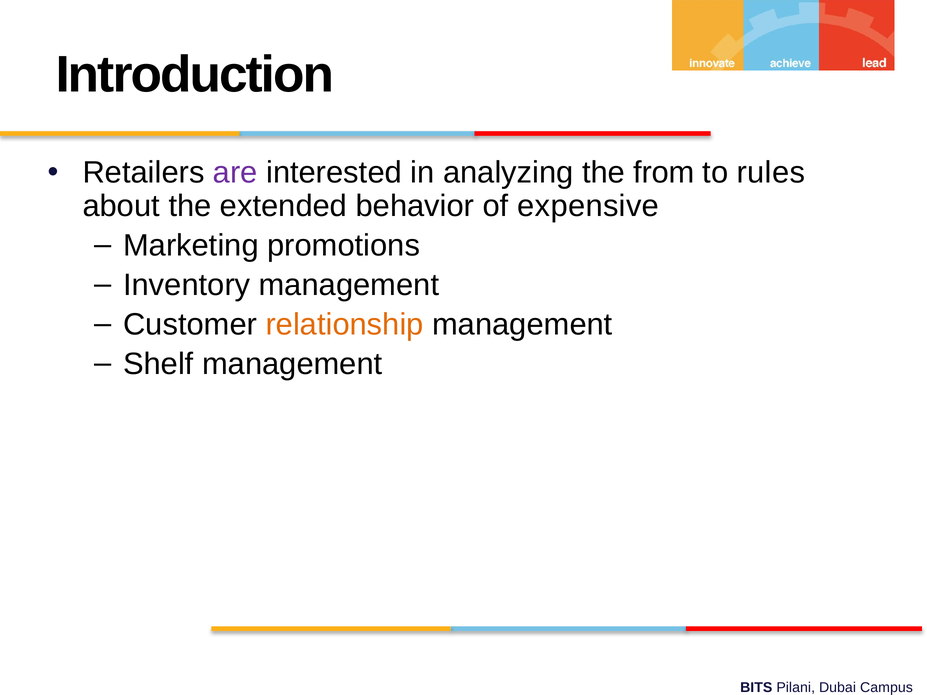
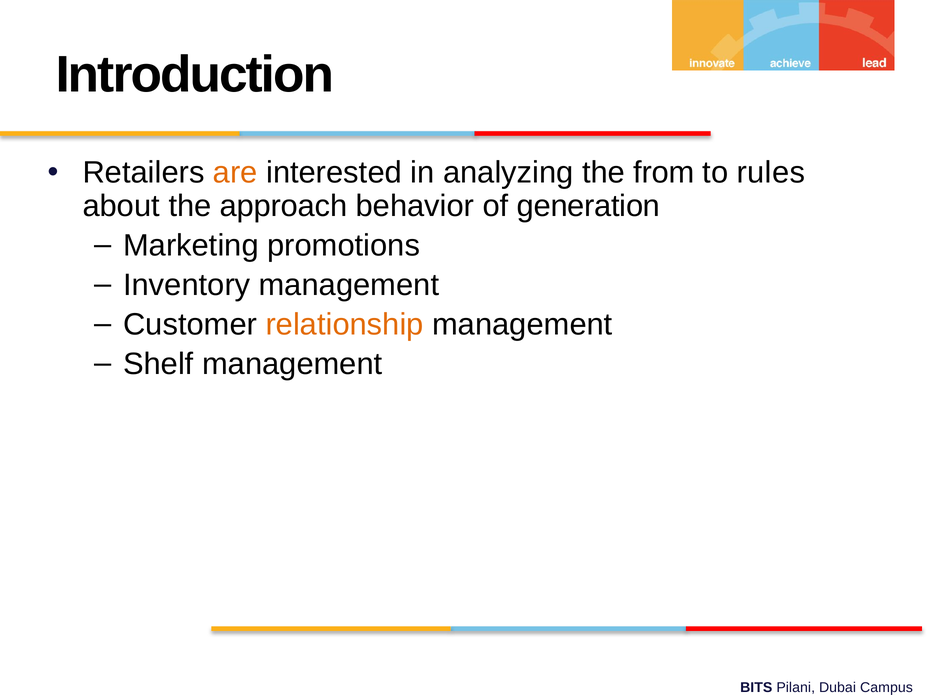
are colour: purple -> orange (235, 173)
extended: extended -> approach (284, 206)
expensive: expensive -> generation (588, 206)
